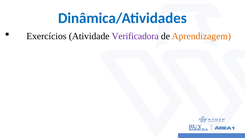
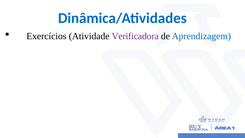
Aprendizagem colour: orange -> blue (201, 36)
